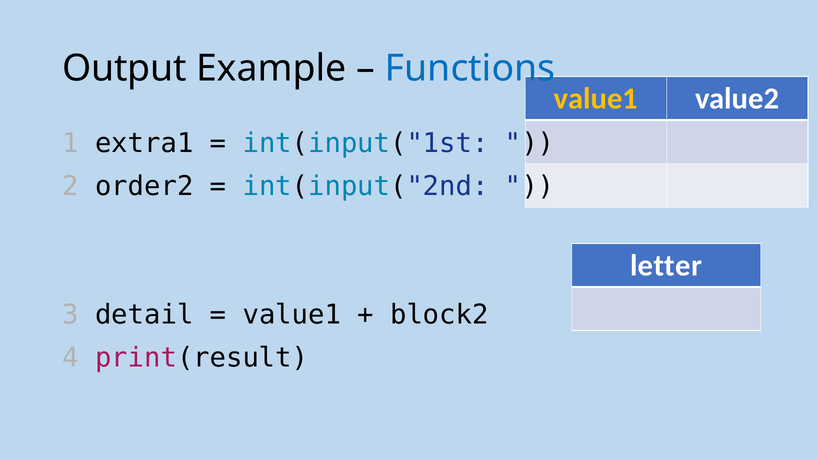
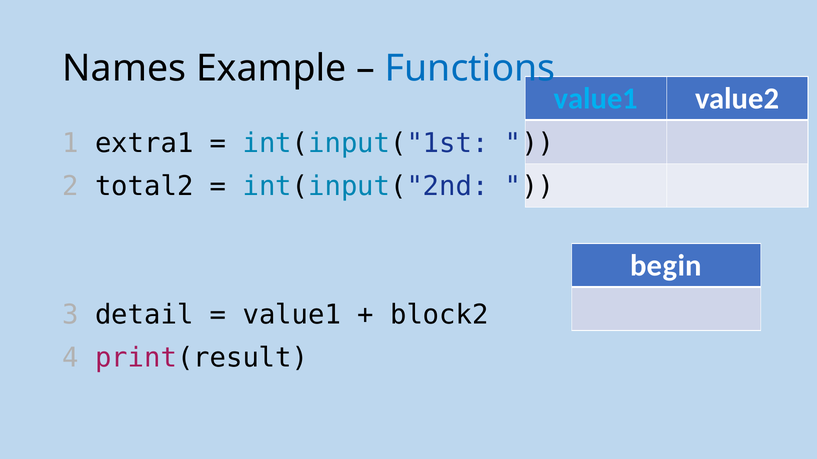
Output: Output -> Names (124, 69)
value1 colour: yellow -> light blue (596, 99)
order2: order2 -> total2 (144, 187)
letter: letter -> begin (666, 266)
